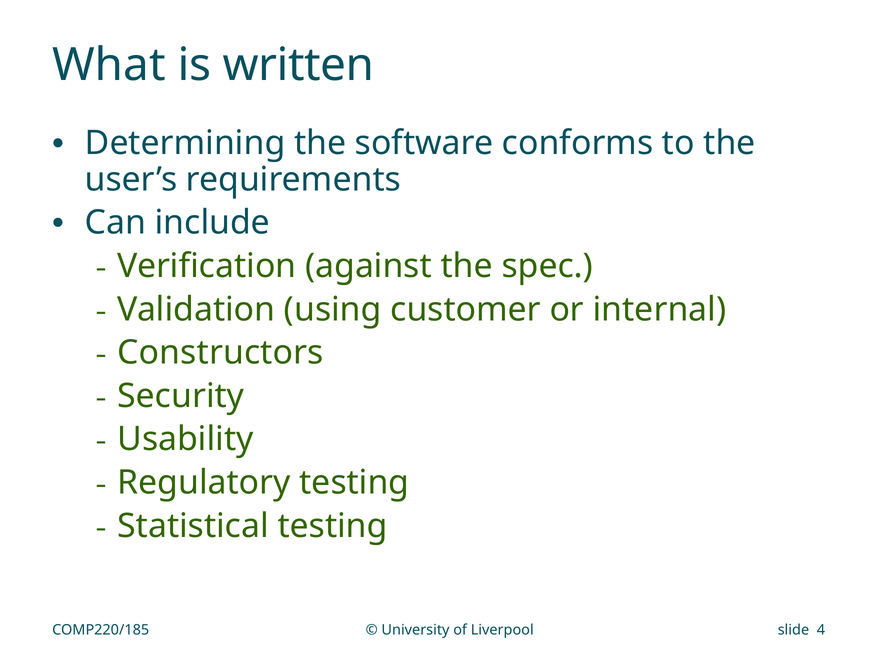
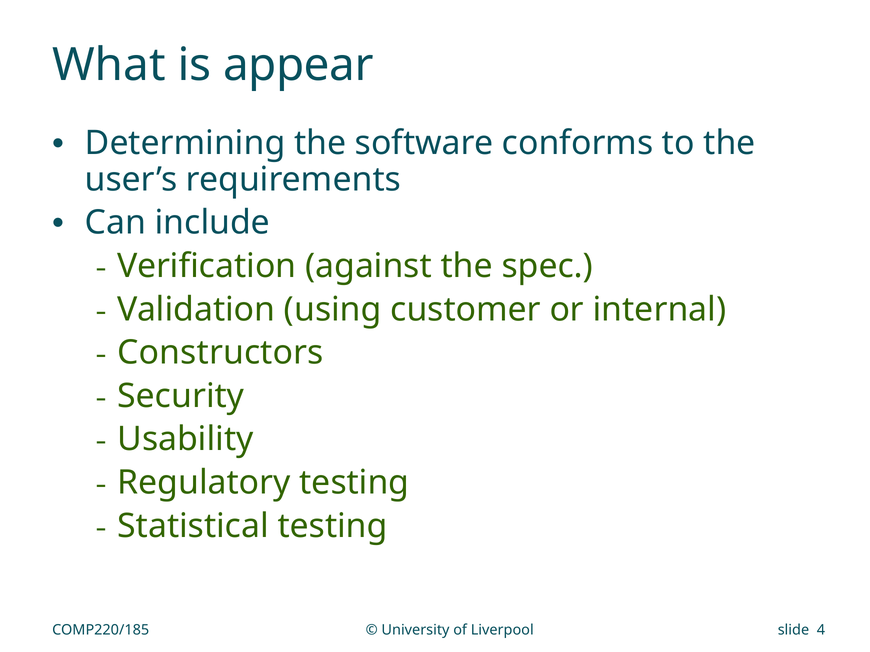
written: written -> appear (298, 65)
